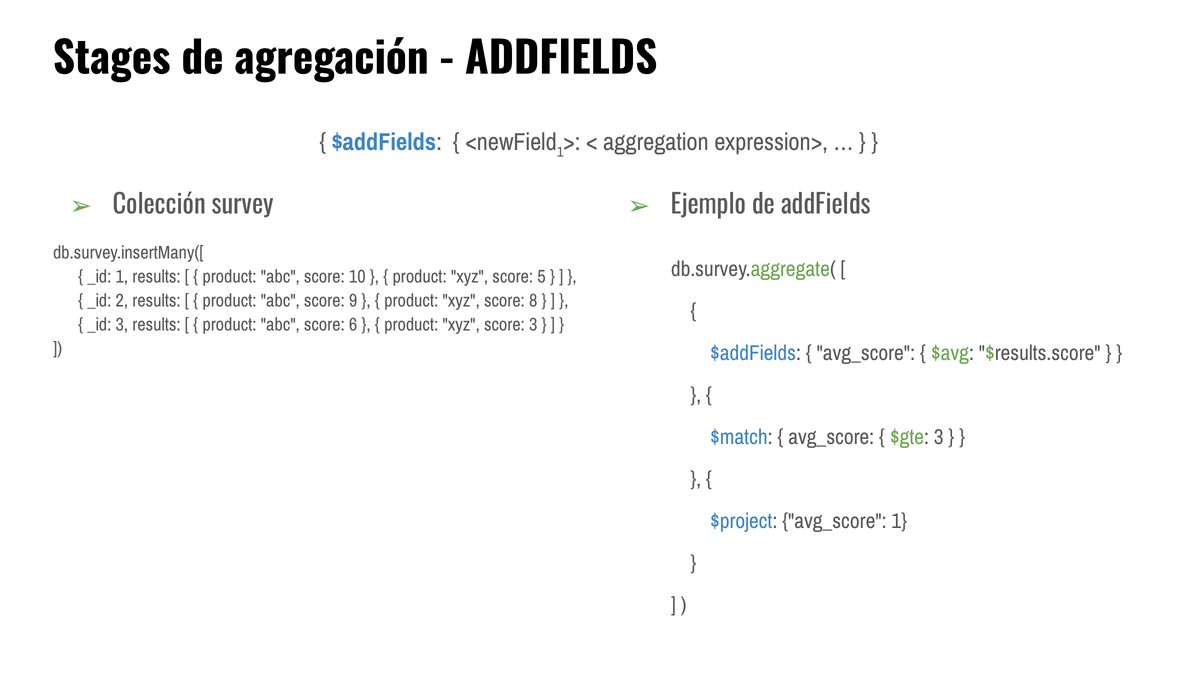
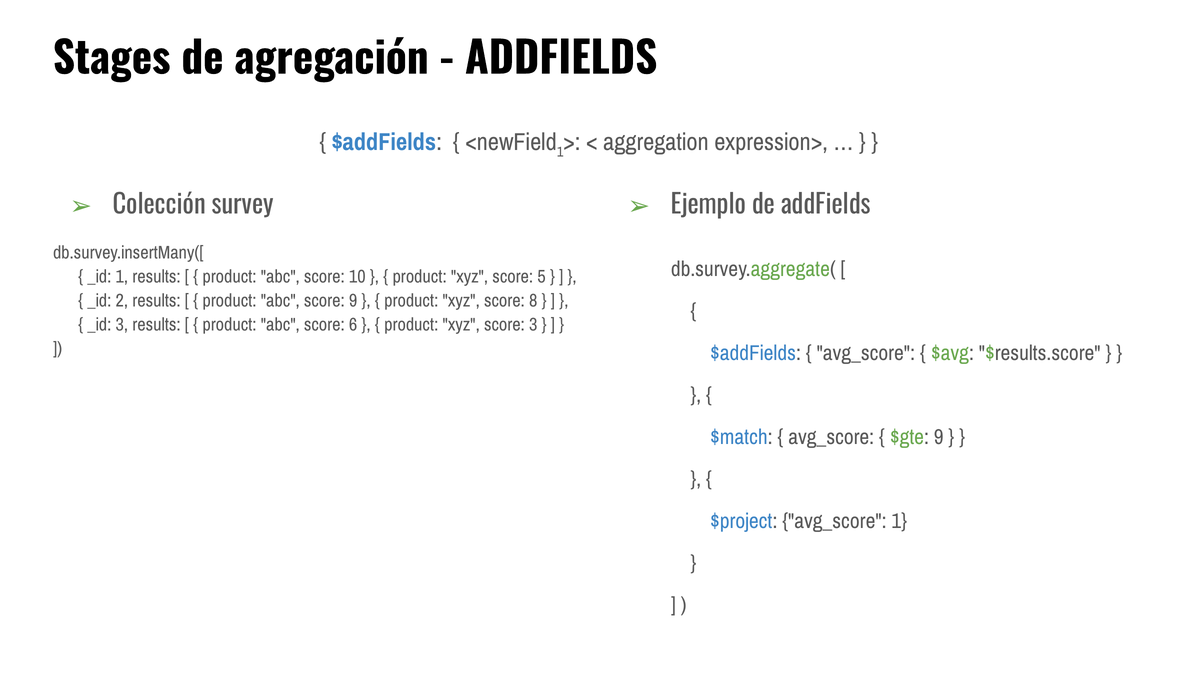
$gte 3: 3 -> 9 (939, 437)
